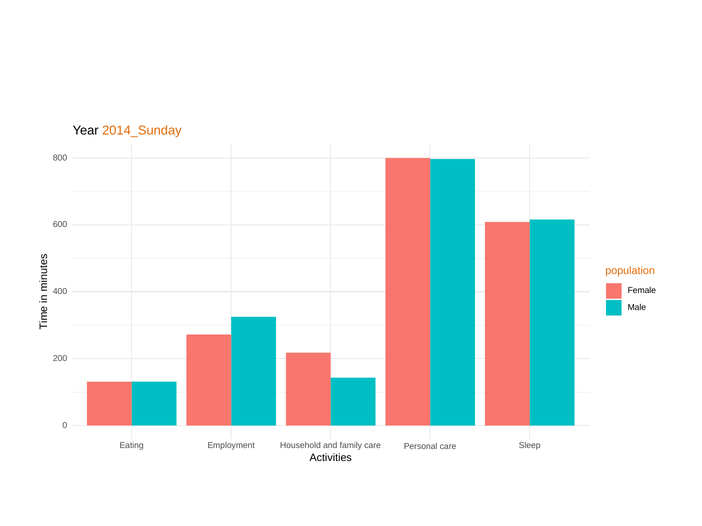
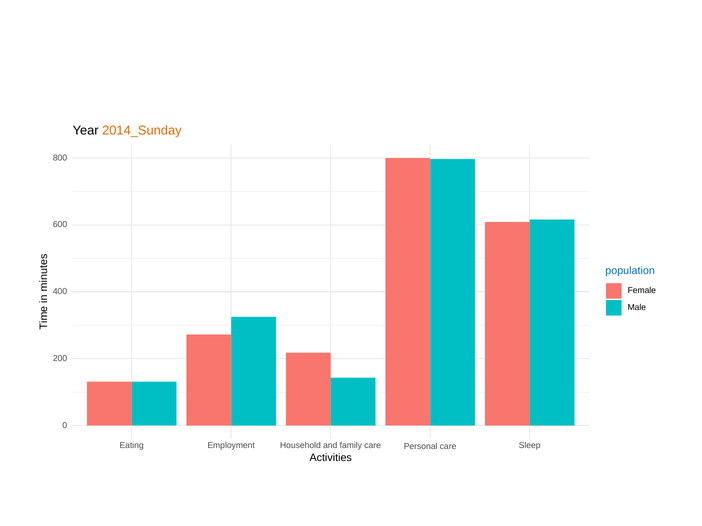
population colour: orange -> blue (630, 271)
